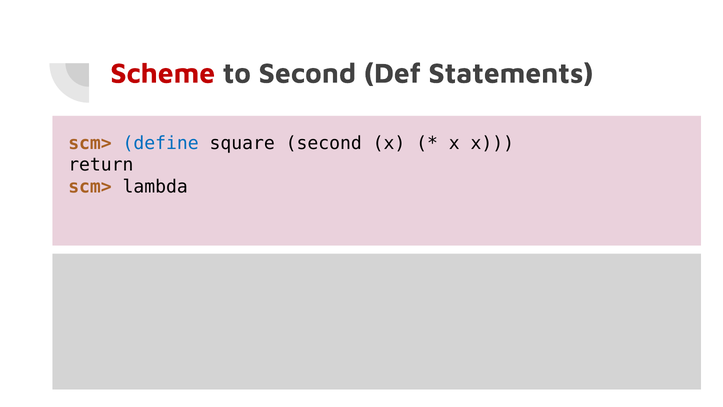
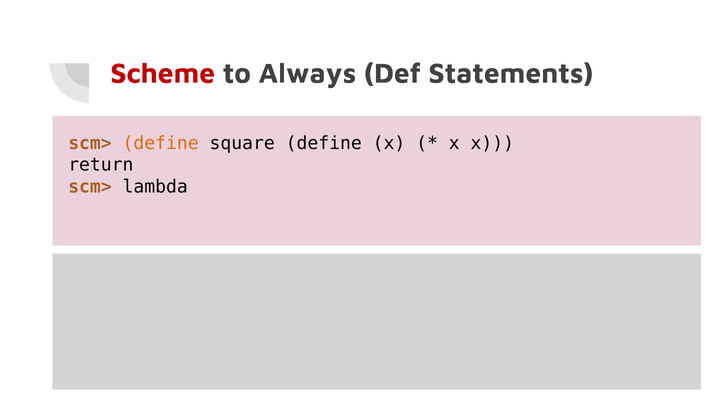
to Second: Second -> Always (307, 73)
define colour: blue -> orange (161, 143)
square second: second -> define (324, 143)
